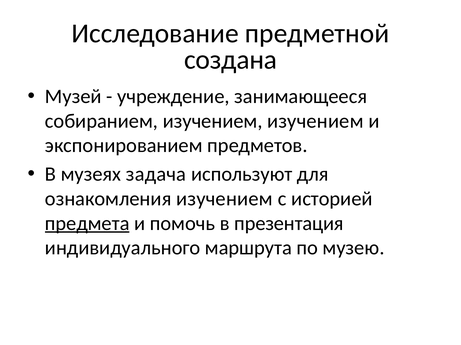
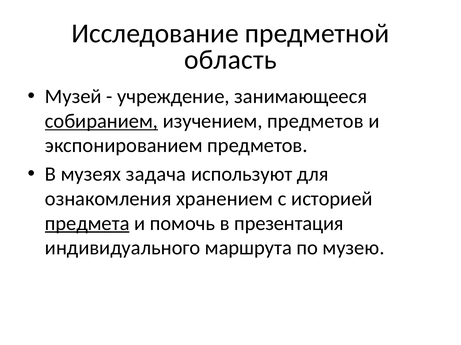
создана: создана -> область (230, 60)
собиранием underline: none -> present (102, 121)
изучением изучением: изучением -> предметов (315, 121)
ознакомления изучением: изучением -> хранением (225, 199)
